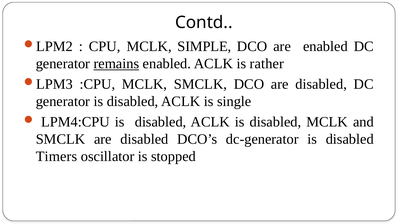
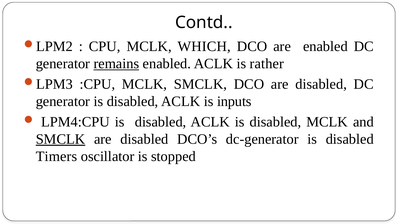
SIMPLE: SIMPLE -> WHICH (204, 46)
single: single -> inputs (234, 101)
SMCLK underline: none -> present (60, 139)
